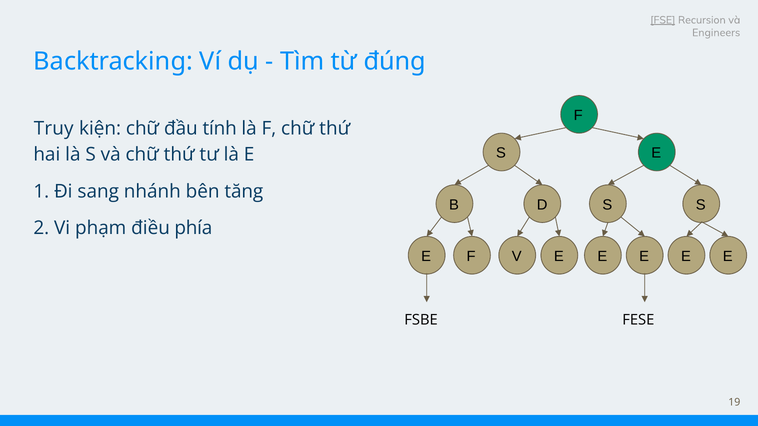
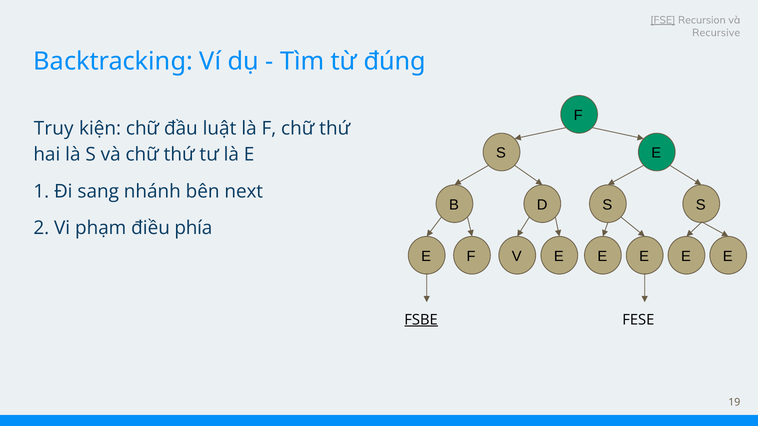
Engineers: Engineers -> Recursive (716, 33)
tính: tính -> luật (220, 129)
tăng: tăng -> next (244, 191)
FSBE underline: none -> present (421, 320)
